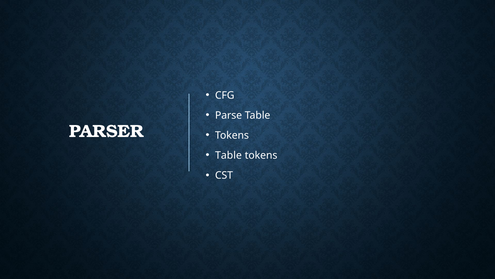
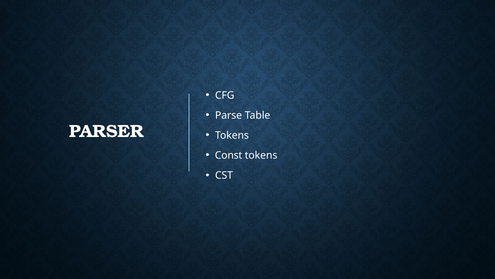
Table: Table -> Const (229, 155)
